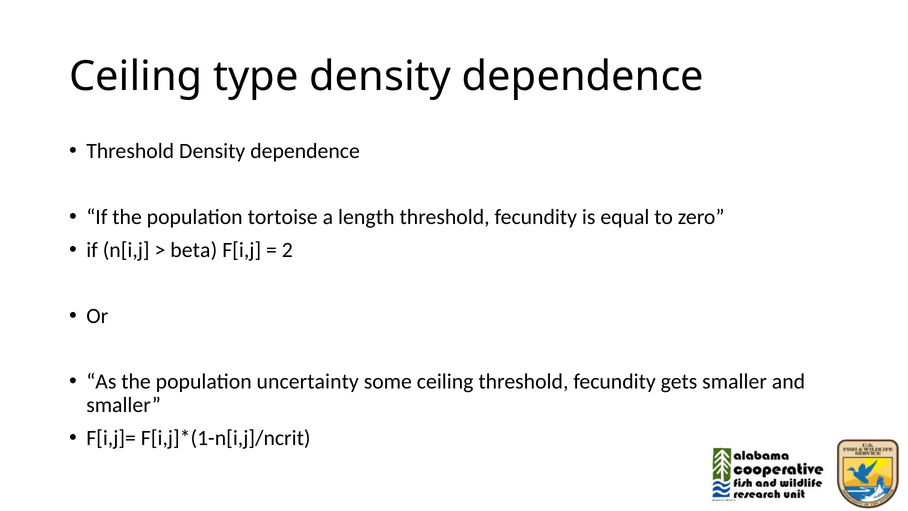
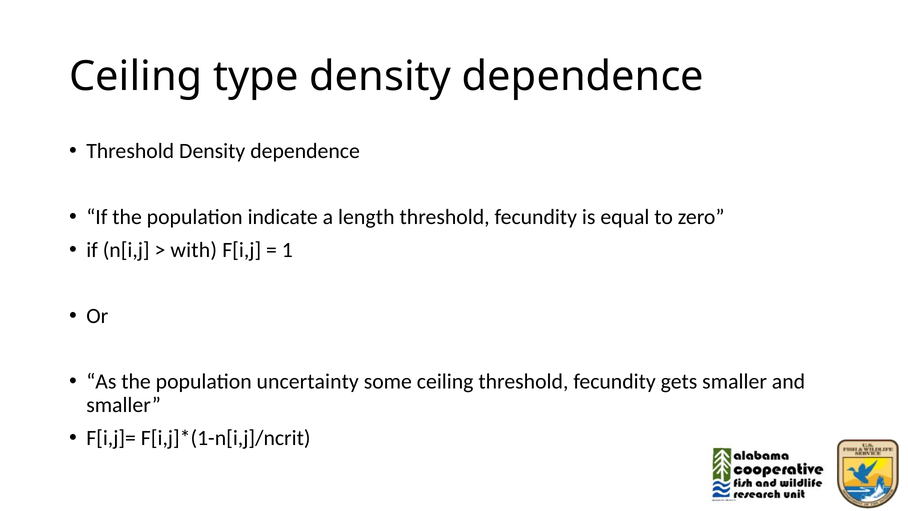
tortoise: tortoise -> indicate (283, 217)
beta: beta -> with (194, 250)
2: 2 -> 1 (287, 250)
